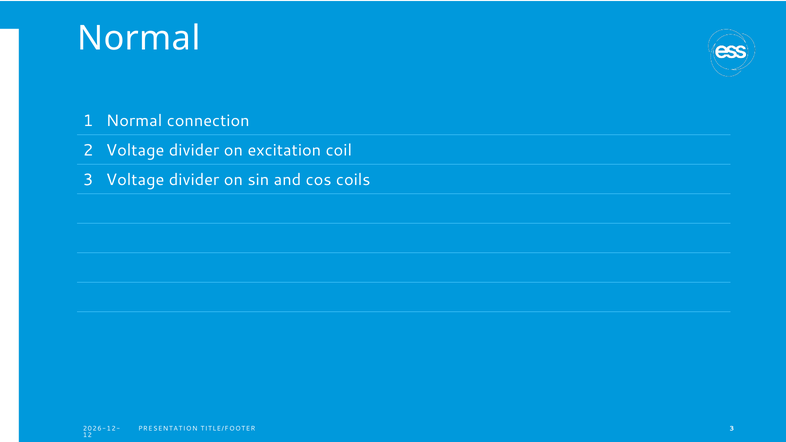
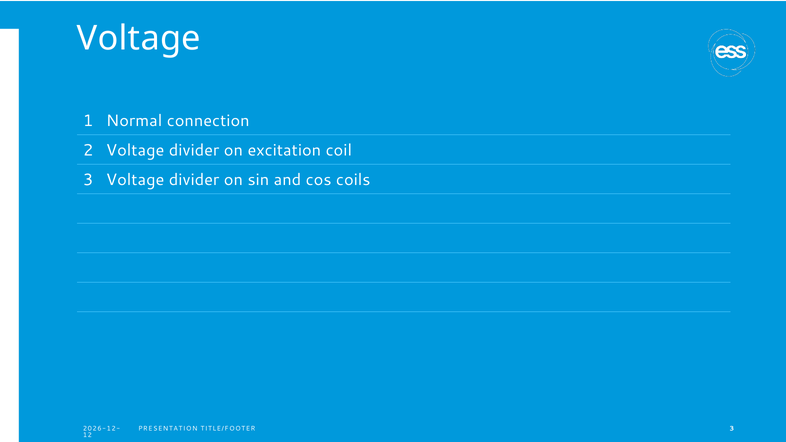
Normal: Normal -> Voltage (139, 38)
